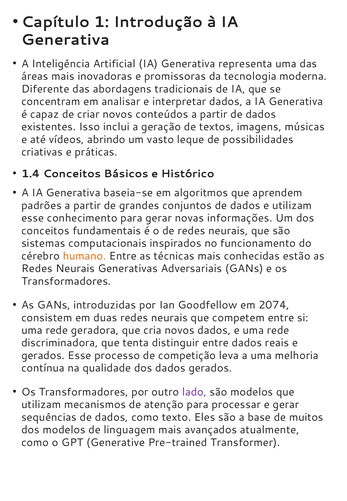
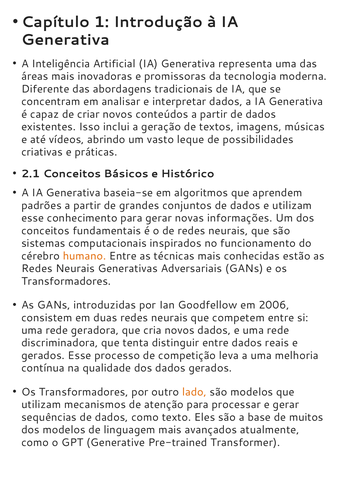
1.4: 1.4 -> 2.1 (31, 174)
2074: 2074 -> 2006 (274, 305)
lado colour: purple -> orange (194, 392)
